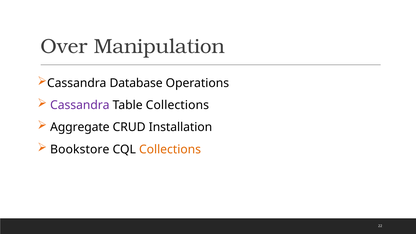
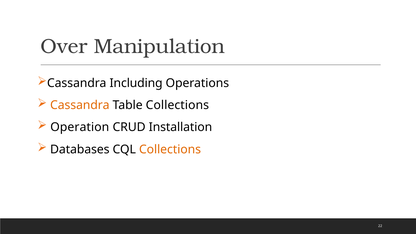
Database: Database -> Including (136, 83)
Cassandra colour: purple -> orange (80, 105)
Aggregate: Aggregate -> Operation (80, 127)
Bookstore: Bookstore -> Databases (80, 149)
